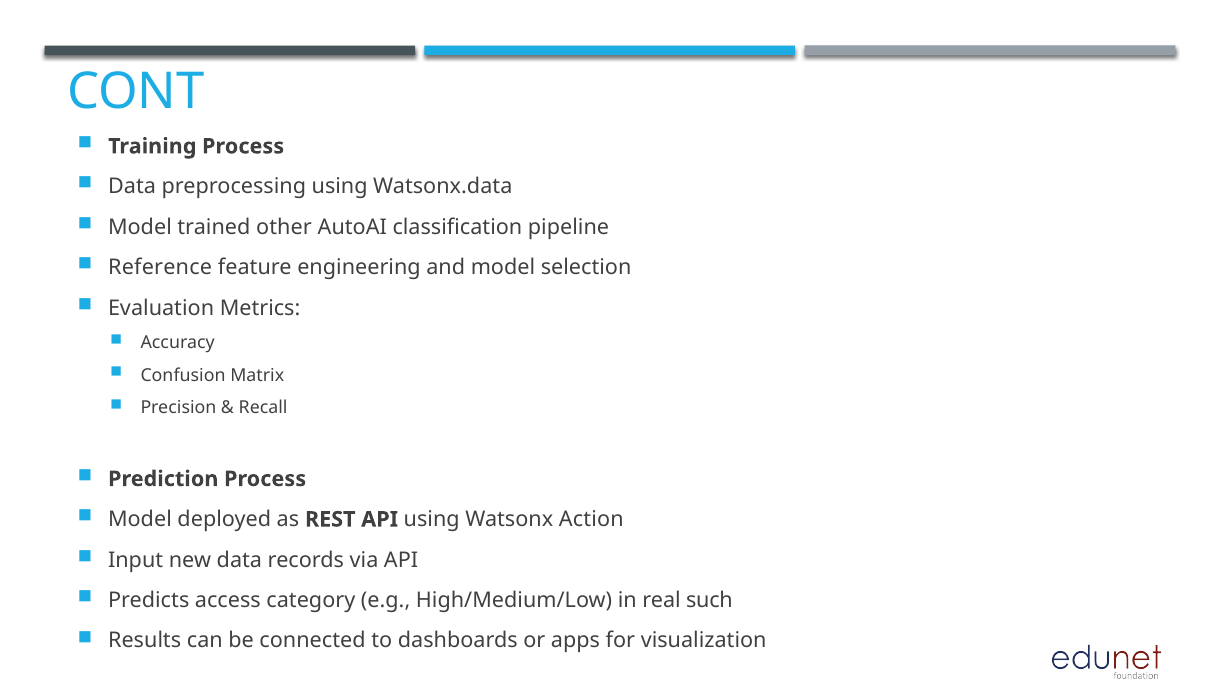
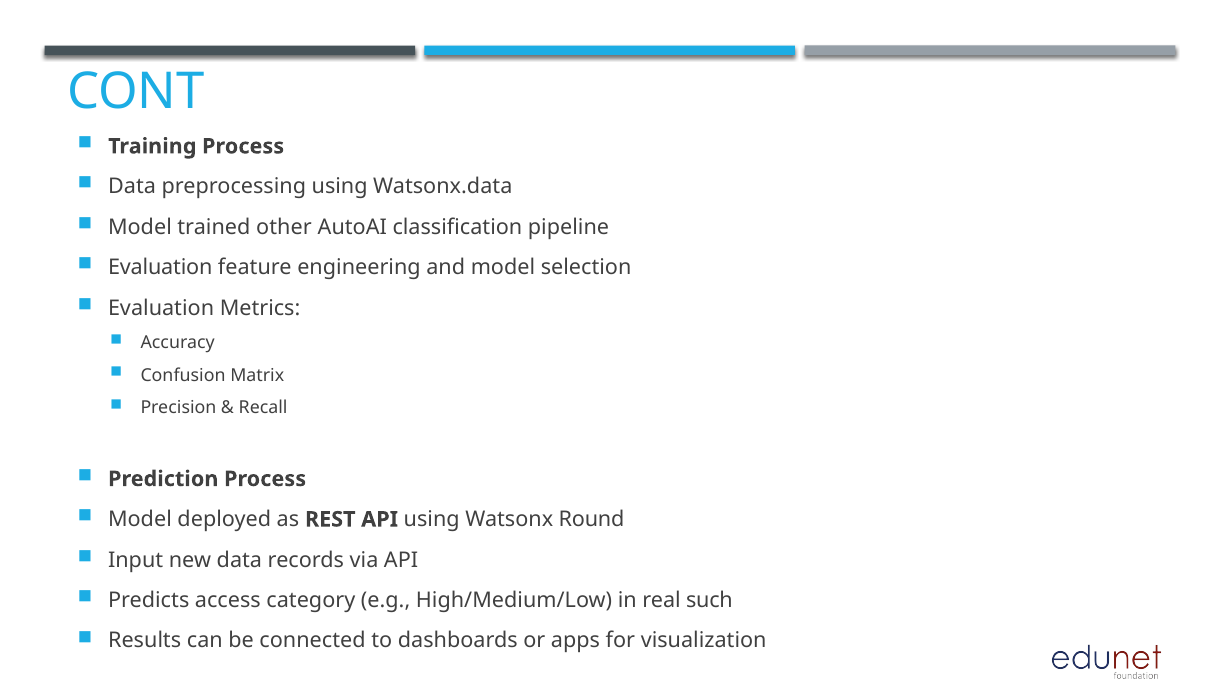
Reference: Reference -> Evaluation (160, 268)
Action: Action -> Round (592, 520)
